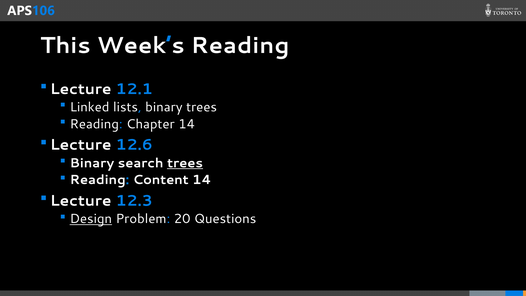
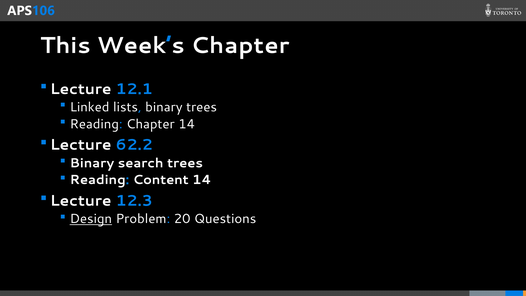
Week’s Reading: Reading -> Chapter (240, 46)
12.6: 12.6 -> 62.2 (134, 145)
trees underline: present -> none (185, 163)
